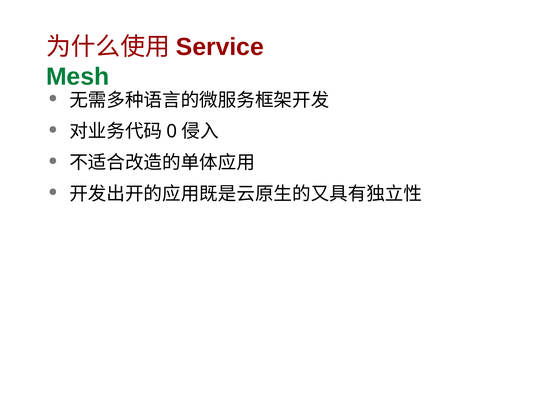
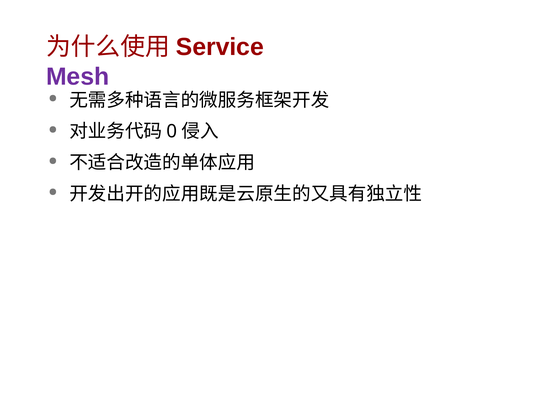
Mesh colour: green -> purple (78, 77)
